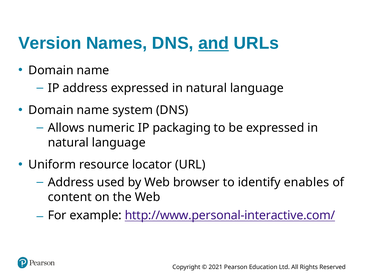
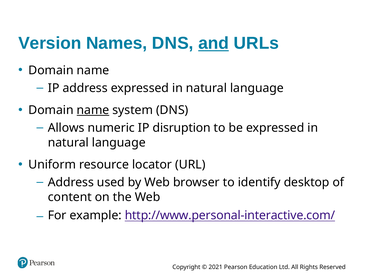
name underline: none -> present (93, 110)
packaging: packaging -> disruption (182, 128)
enables: enables -> desktop (307, 182)
